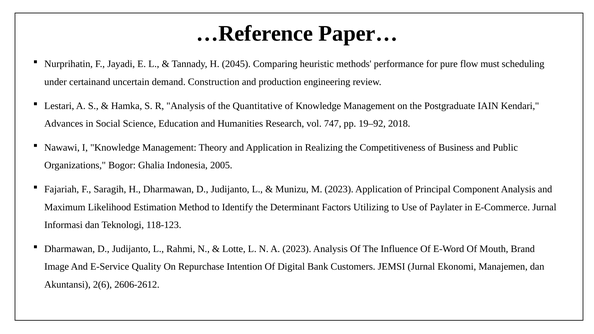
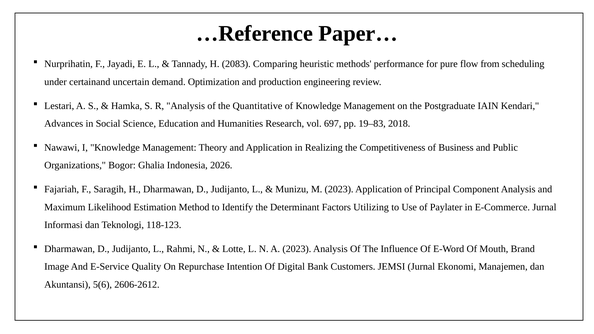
2045: 2045 -> 2083 (236, 64)
must: must -> from (490, 64)
Construction: Construction -> Optimization (214, 82)
747: 747 -> 697 (333, 124)
19–92: 19–92 -> 19–83 (372, 124)
2005: 2005 -> 2026 (221, 165)
2(6: 2(6 -> 5(6 (102, 285)
